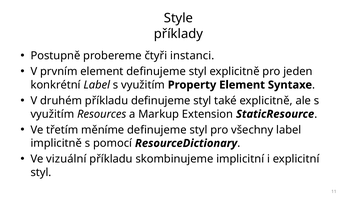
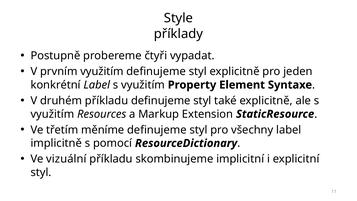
instanci: instanci -> vypadat (192, 56)
prvním element: element -> využitím (102, 71)
